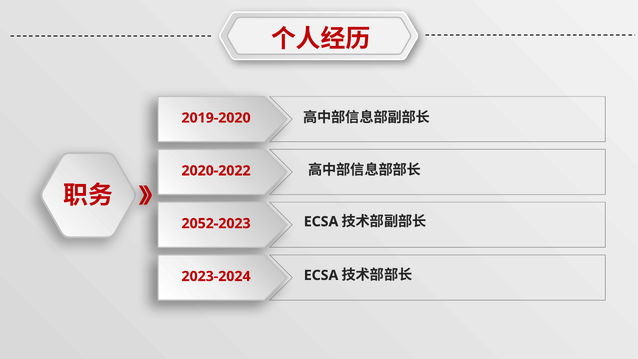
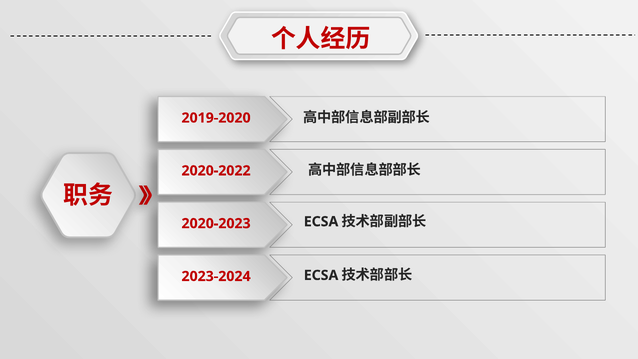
2052-2023: 2052-2023 -> 2020-2023 (216, 223)
